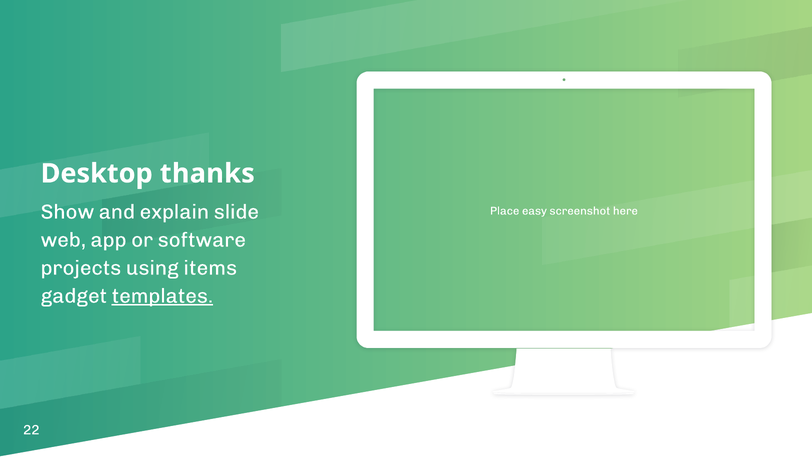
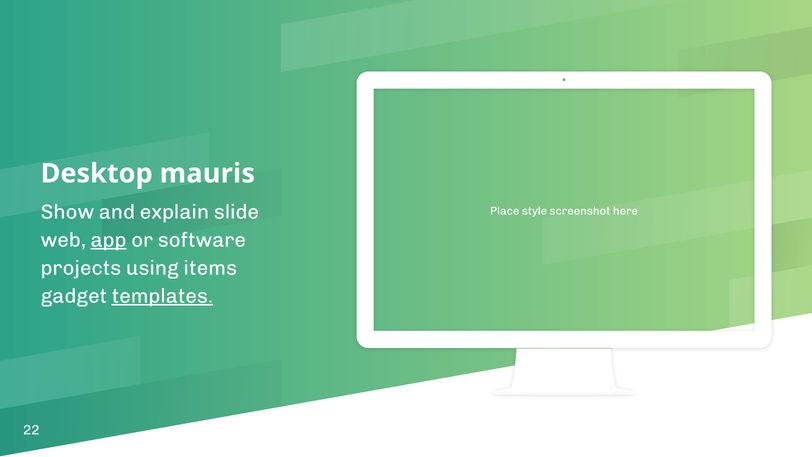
thanks: thanks -> mauris (207, 173)
easy: easy -> style (534, 211)
app underline: none -> present (109, 240)
